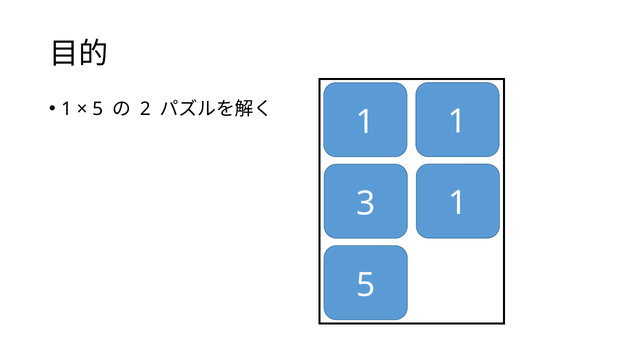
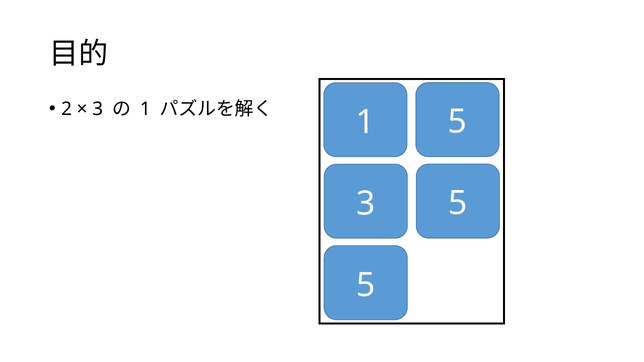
1: 1 -> 2 (67, 109)
5: 5 -> 3 (98, 109)
2: 2 -> 1 (145, 109)
1 1: 1 -> 5 (457, 122)
3 1: 1 -> 5 (458, 204)
